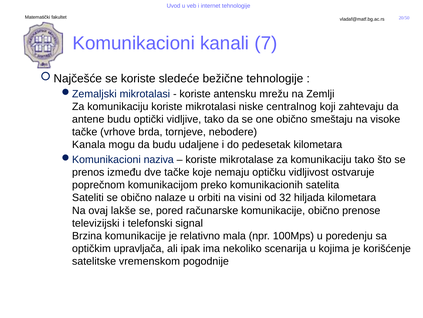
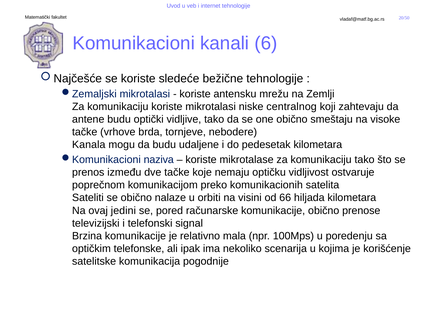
7: 7 -> 6 (266, 43)
32: 32 -> 66 (285, 197)
lakše: lakše -> jedini (123, 210)
upravljača: upravljača -> telefonske (139, 248)
vremenskom: vremenskom -> komunikacija (150, 261)
